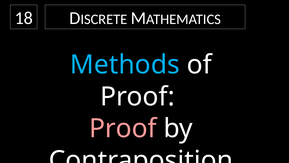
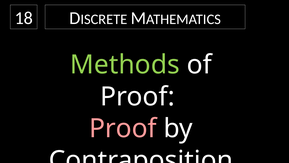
Methods colour: light blue -> light green (125, 65)
